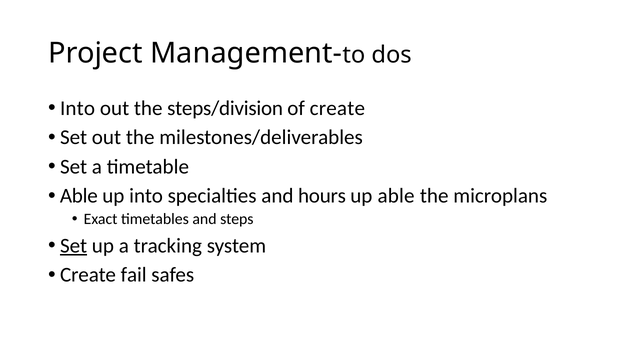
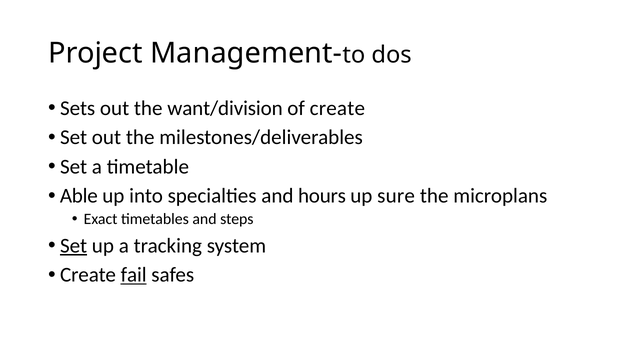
Into: Into -> Sets (78, 108)
steps/division: steps/division -> want/division (225, 108)
up able: able -> sure (396, 196)
fail underline: none -> present (134, 275)
